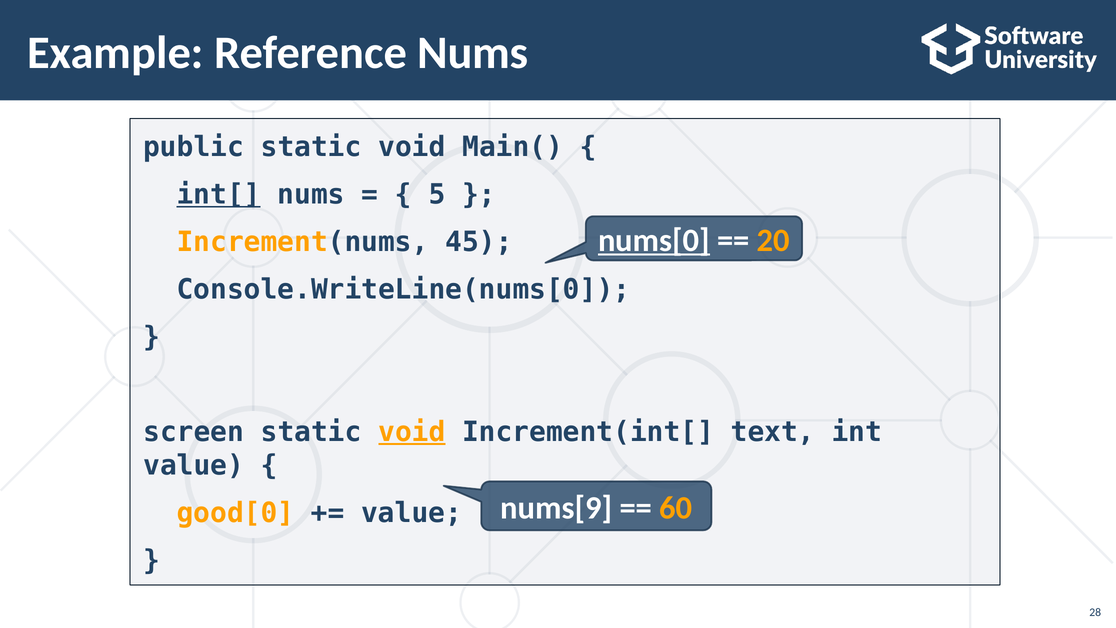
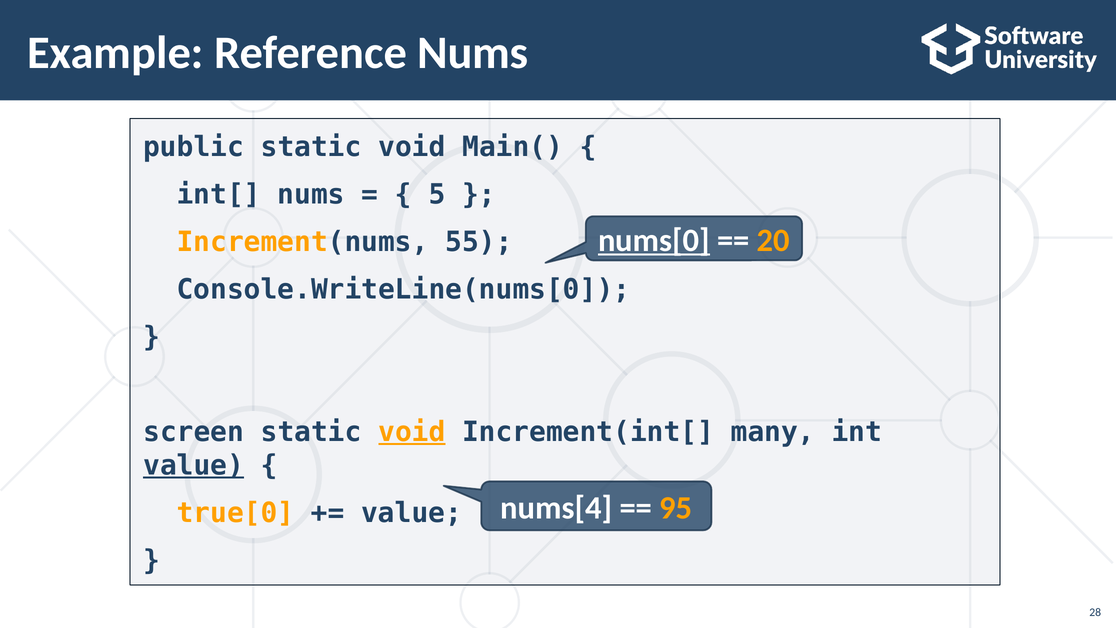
int[ underline: present -> none (219, 195)
45: 45 -> 55 (479, 242)
text: text -> many (773, 432)
value underline: none -> present (194, 465)
nums[9: nums[9 -> nums[4 (556, 508)
60: 60 -> 95 (676, 508)
good[0: good[0 -> true[0 (235, 513)
